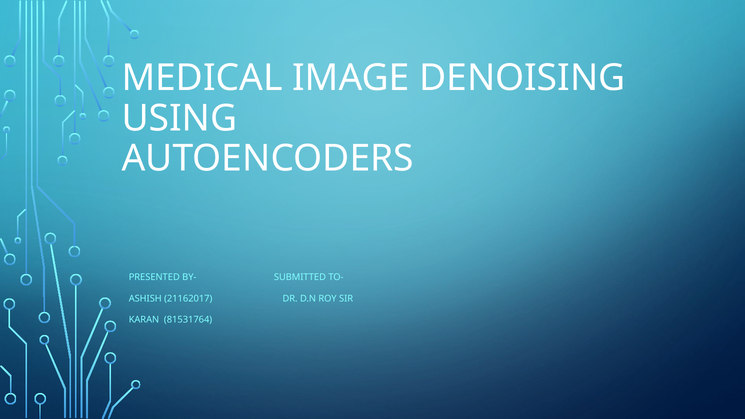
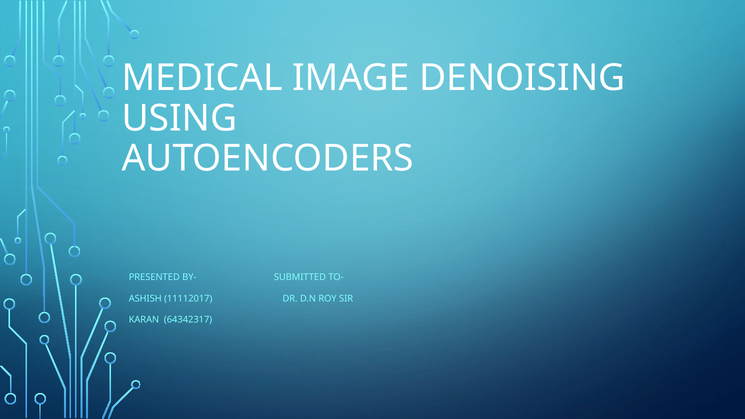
21162017: 21162017 -> 11112017 (188, 299)
81531764: 81531764 -> 64342317 (188, 320)
